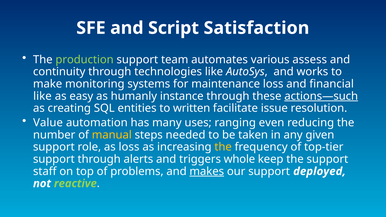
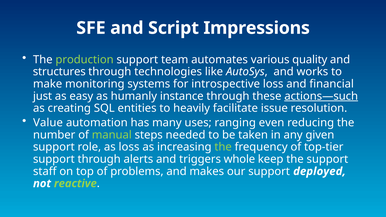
Satisfaction: Satisfaction -> Impressions (257, 28)
assess: assess -> quality (310, 60)
continuity: continuity -> structures (59, 72)
maintenance: maintenance -> introspective (226, 84)
like: like -> just (43, 96)
written: written -> heavily (192, 108)
manual colour: yellow -> light green (112, 135)
the colour: yellow -> light green (223, 147)
makes underline: present -> none (207, 171)
